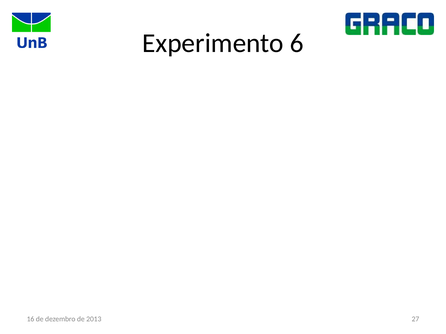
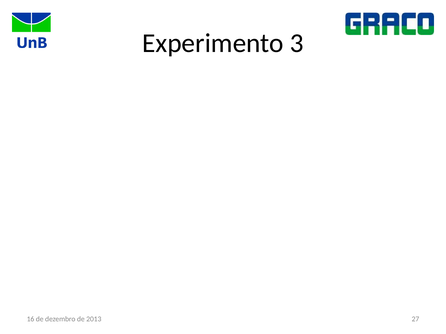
6: 6 -> 3 (297, 43)
